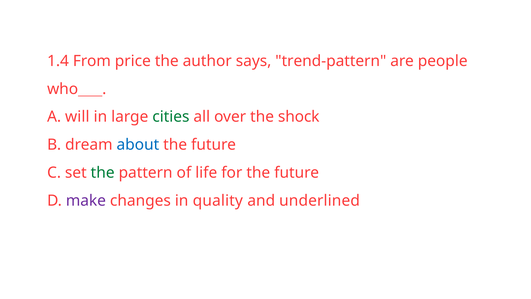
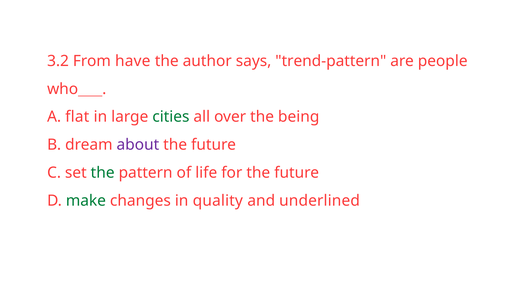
1.4: 1.4 -> 3.2 (58, 61)
price: price -> have (133, 61)
will: will -> flat (77, 117)
shock: shock -> being (299, 117)
about colour: blue -> purple (138, 145)
make colour: purple -> green (86, 200)
